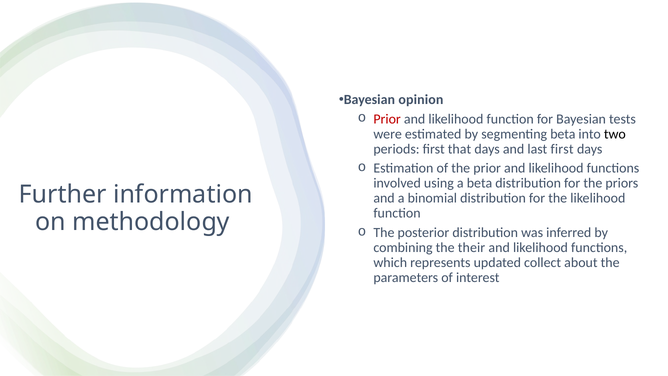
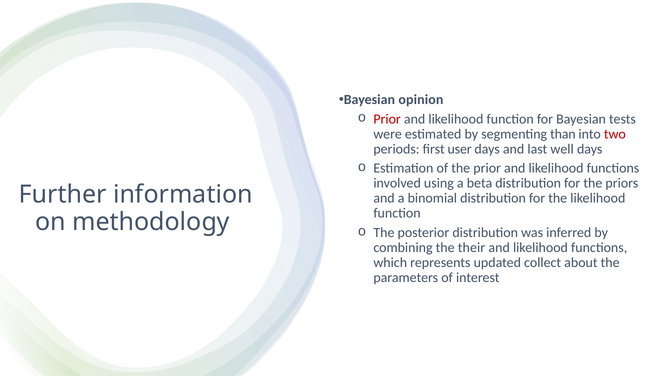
segmenting beta: beta -> than (563, 134)
two colour: black -> red (615, 134)
that: that -> user (460, 149)
last first: first -> well (562, 149)
